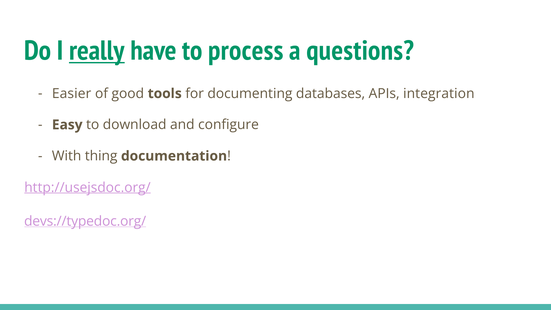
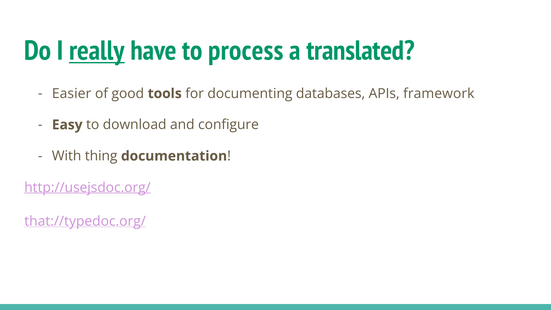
questions: questions -> translated (360, 51)
integration: integration -> framework (439, 94)
devs://typedoc.org/: devs://typedoc.org/ -> that://typedoc.org/ (85, 221)
